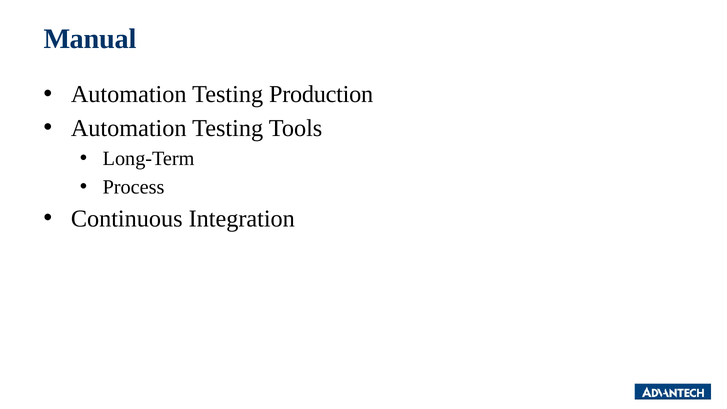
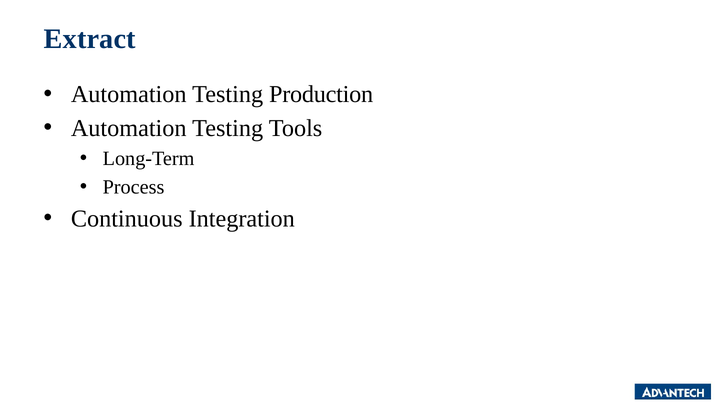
Manual: Manual -> Extract (90, 39)
